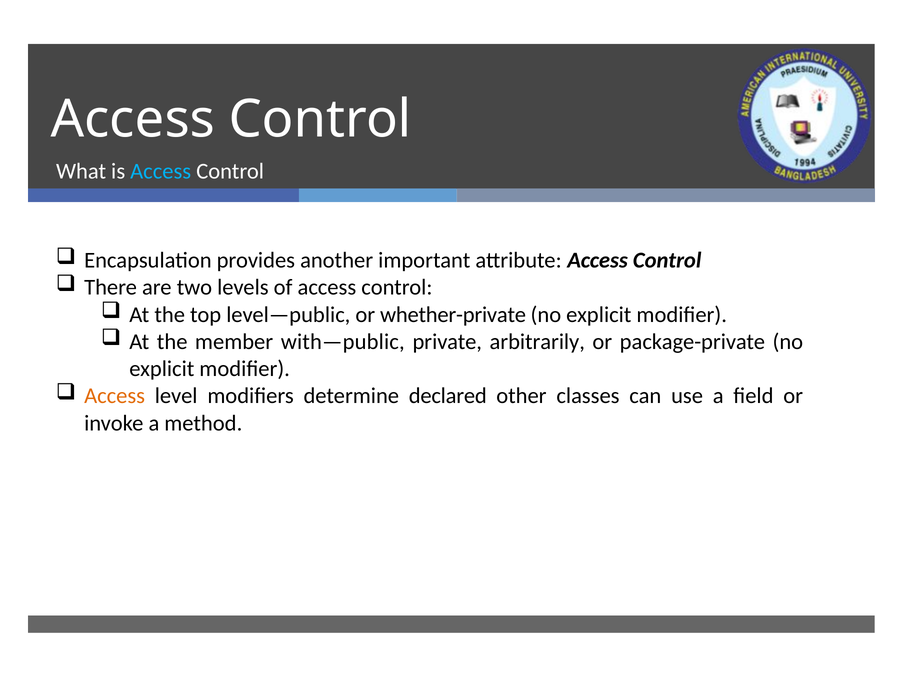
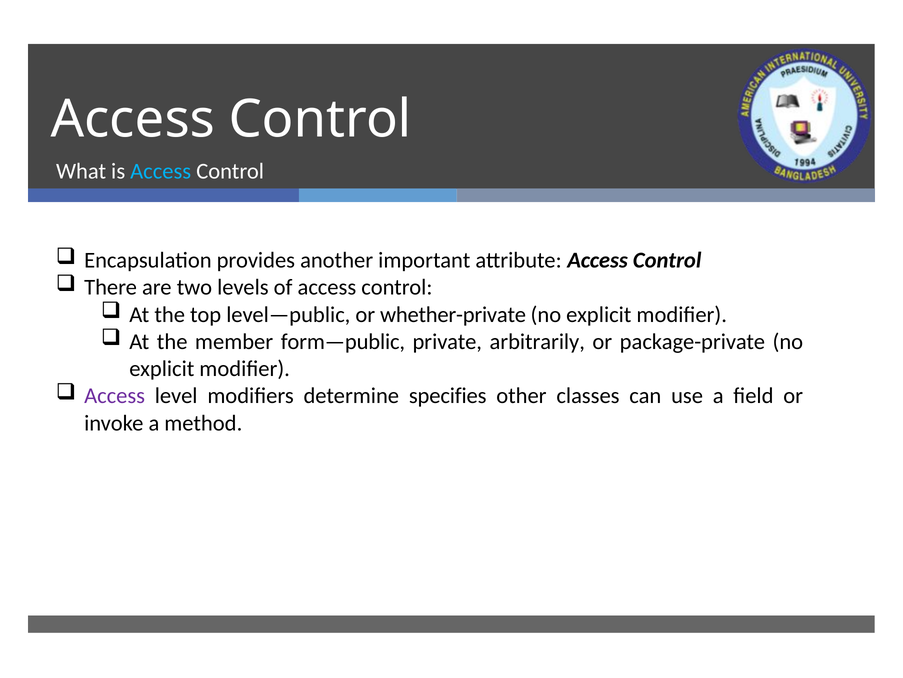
with—public: with—public -> form—public (343, 341)
Access colour: orange -> purple (115, 396)
declared: declared -> specifies (448, 396)
